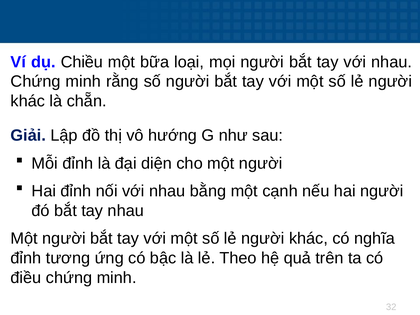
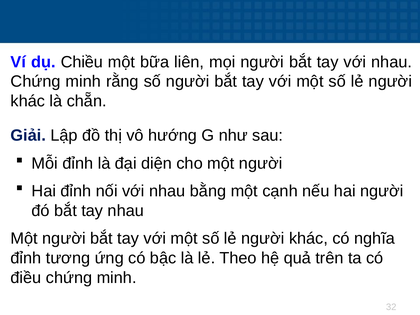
loại: loại -> liên (189, 62)
